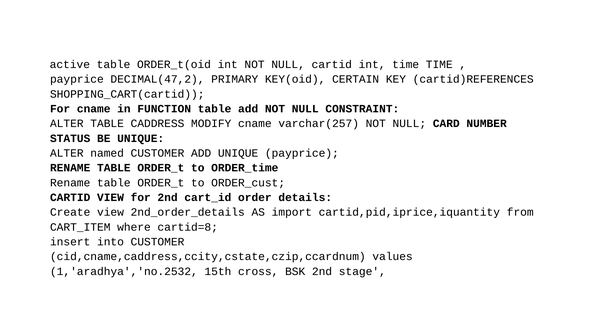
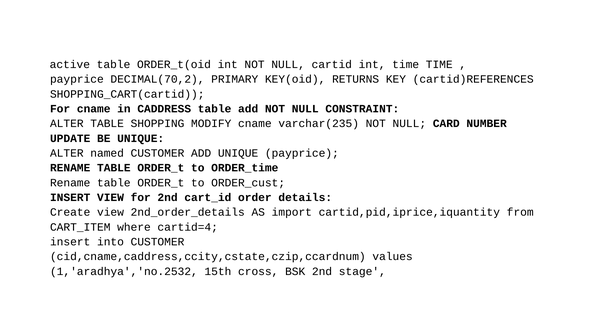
DECIMAL(47,2: DECIMAL(47,2 -> DECIMAL(70,2 (157, 79)
CERTAIN: CERTAIN -> RETURNS (356, 79)
FUNCTION: FUNCTION -> CADDRESS (164, 109)
CADDRESS: CADDRESS -> SHOPPING (157, 124)
varchar(257: varchar(257 -> varchar(235 (319, 124)
STATUS: STATUS -> UPDATE (70, 138)
CARTID: CARTID -> INSERT (70, 197)
cartid=8: cartid=8 -> cartid=4 (188, 227)
